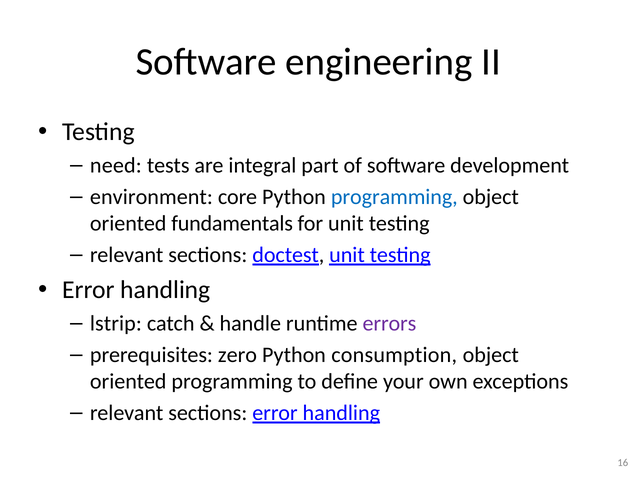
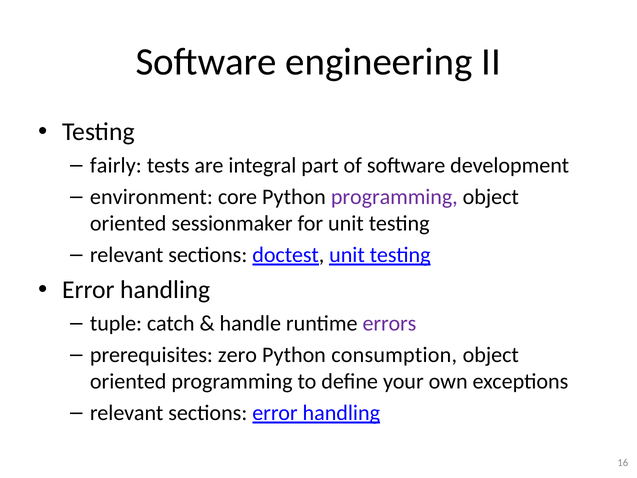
need: need -> fairly (116, 165)
programming colour: blue -> purple (394, 197)
fundamentals: fundamentals -> sessionmaker (232, 223)
lstrip: lstrip -> tuple (116, 323)
